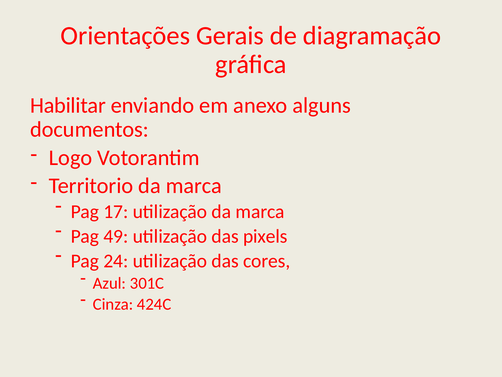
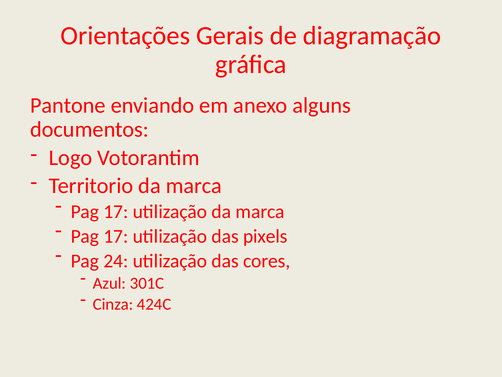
Habilitar: Habilitar -> Pantone (68, 105)
49: 49 -> 17 (116, 236)
